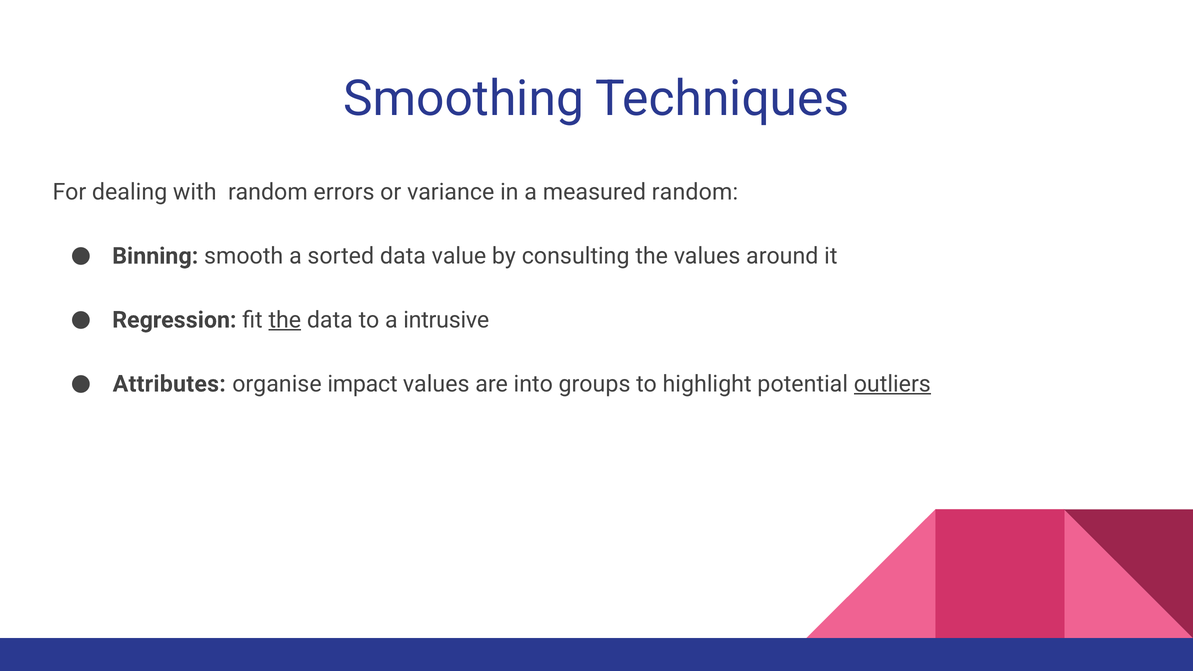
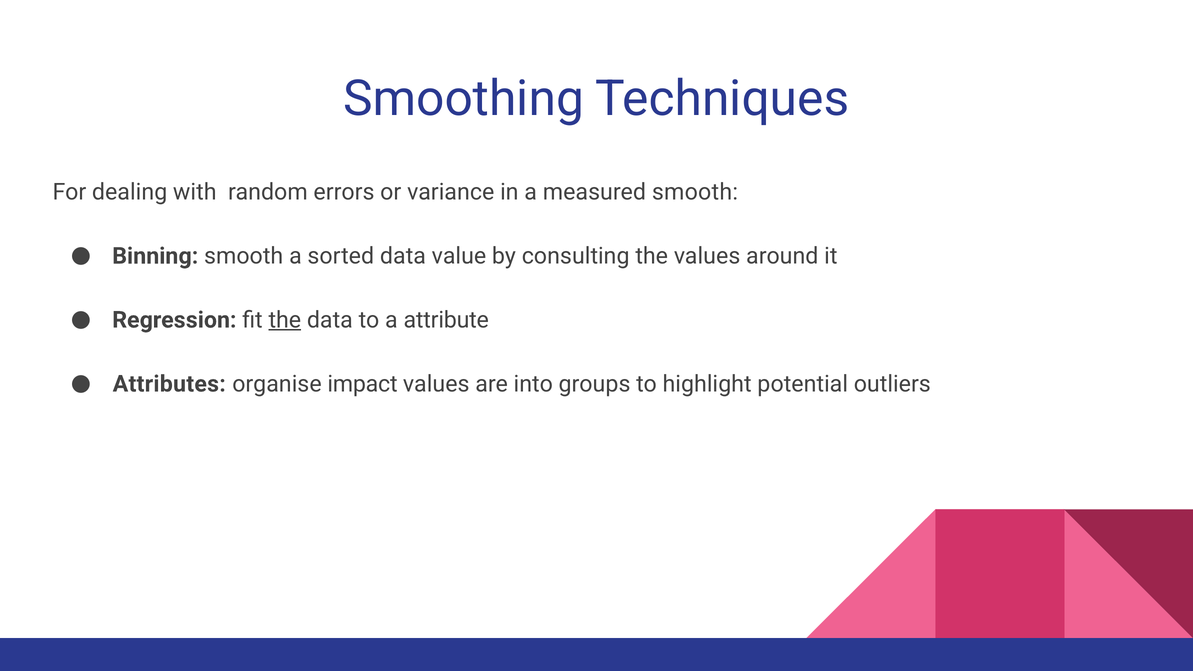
measured random: random -> smooth (695, 192)
intrusive: intrusive -> attribute (446, 320)
outliers underline: present -> none (892, 384)
